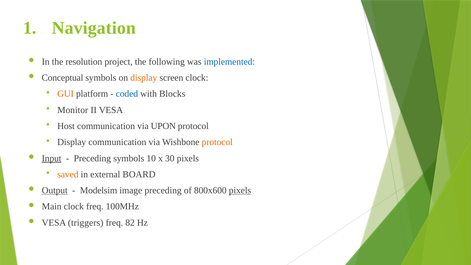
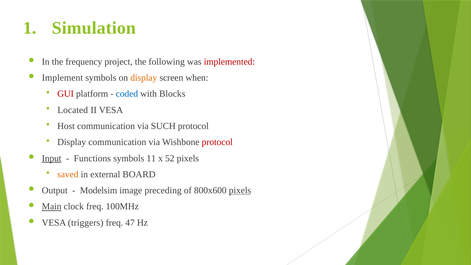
Navigation: Navigation -> Simulation (94, 28)
resolution: resolution -> frequency (84, 62)
implemented colour: blue -> red (229, 62)
Conceptual: Conceptual -> Implement (62, 78)
screen clock: clock -> when (197, 78)
GUI colour: orange -> red (66, 94)
Monitor: Monitor -> Located (73, 110)
UPON: UPON -> SUCH (163, 126)
protocol colour: orange -> red (217, 142)
Preceding: Preceding -> Functions (92, 158)
10: 10 -> 11 (151, 158)
30: 30 -> 52 (170, 158)
Output underline: present -> none (55, 190)
Main underline: none -> present (52, 207)
82: 82 -> 47 (130, 223)
